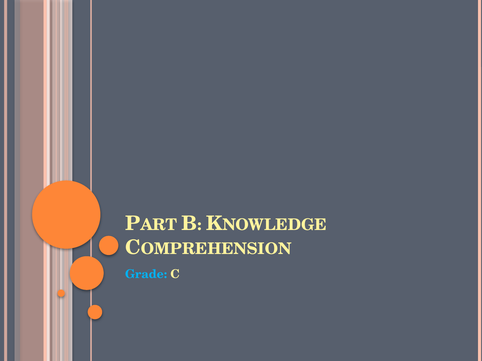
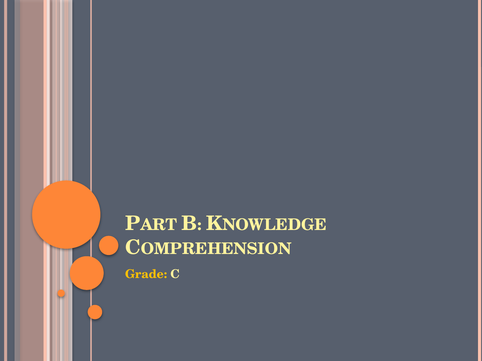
Grade colour: light blue -> yellow (146, 275)
